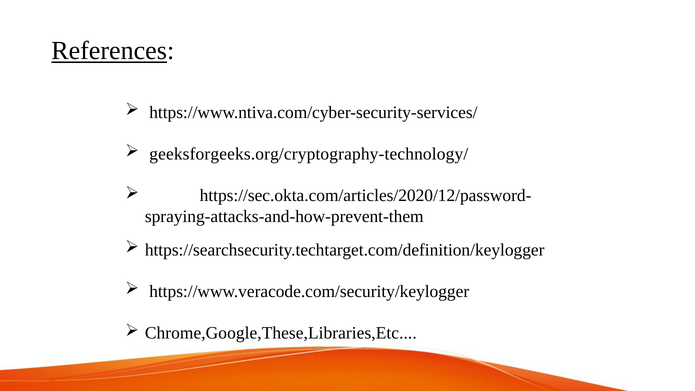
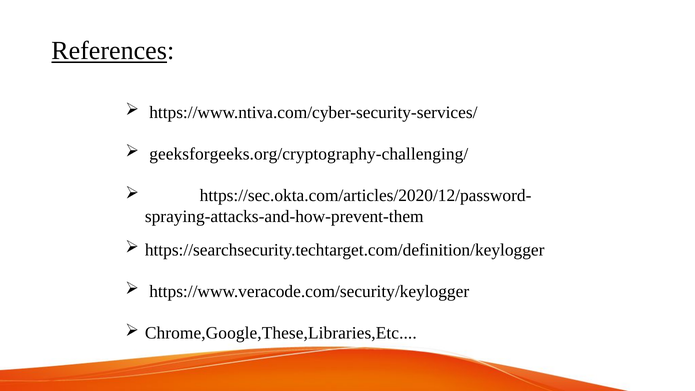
geeksforgeeks.org/cryptography-technology/: geeksforgeeks.org/cryptography-technology/ -> geeksforgeeks.org/cryptography-challenging/ (309, 154)
